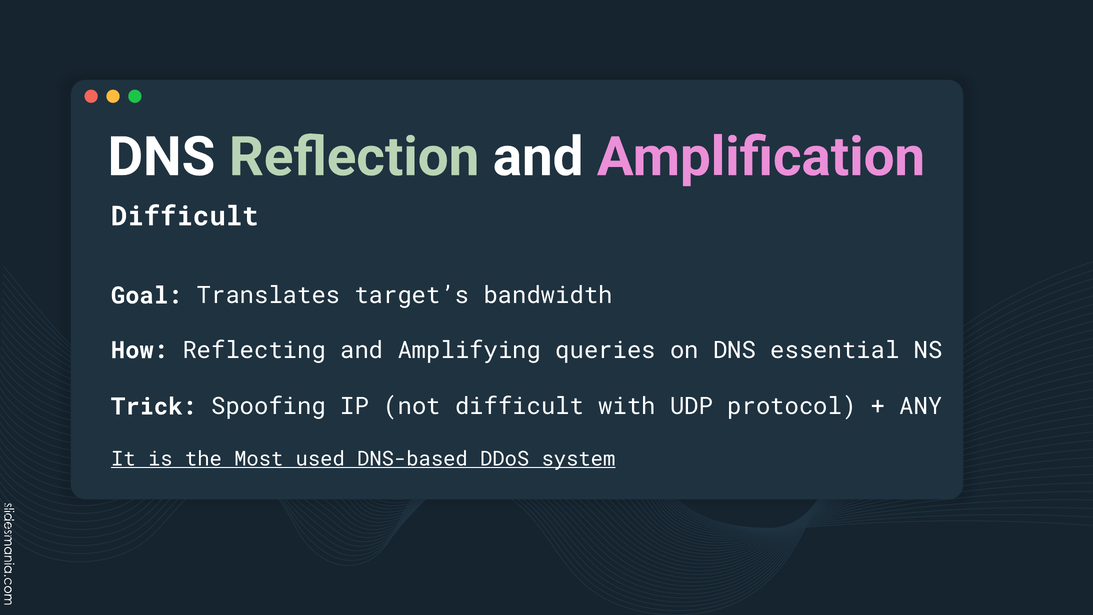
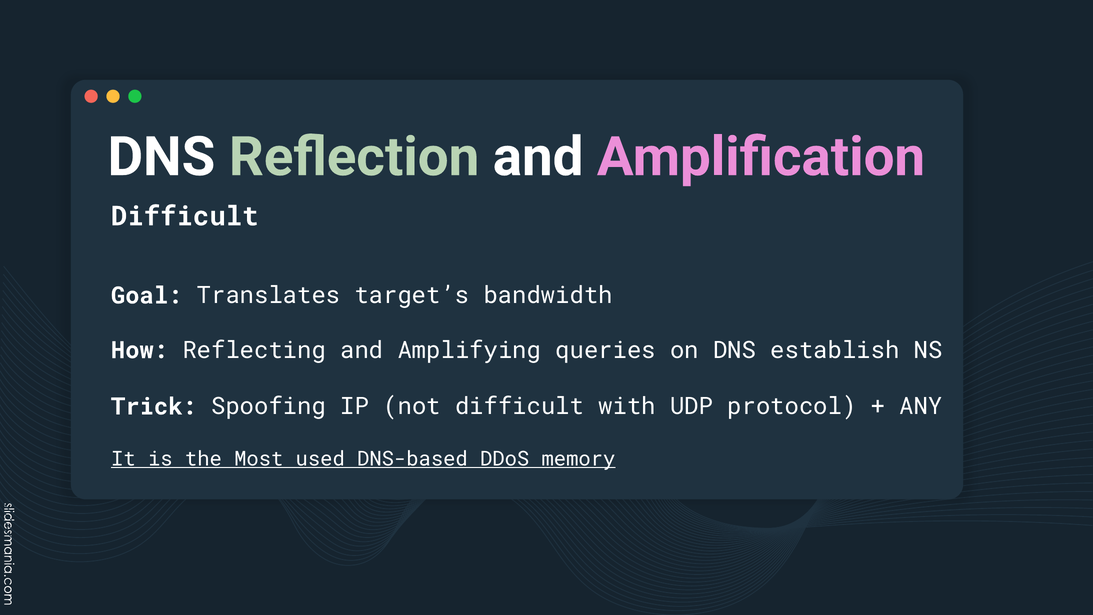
essential: essential -> establish (835, 350)
system: system -> memory (578, 459)
